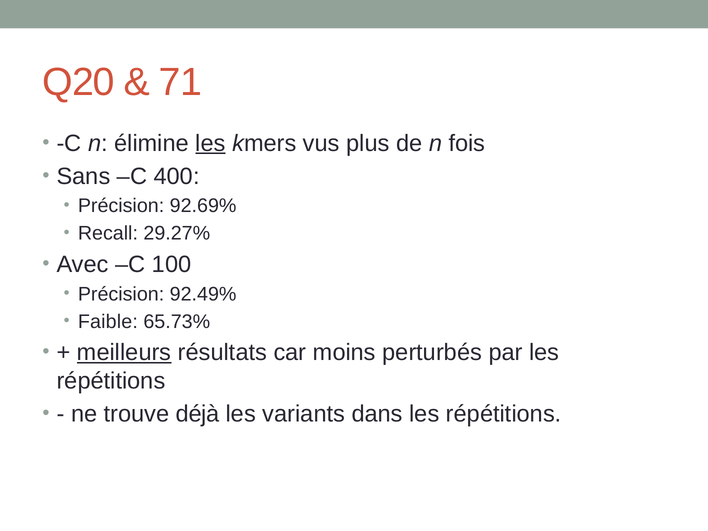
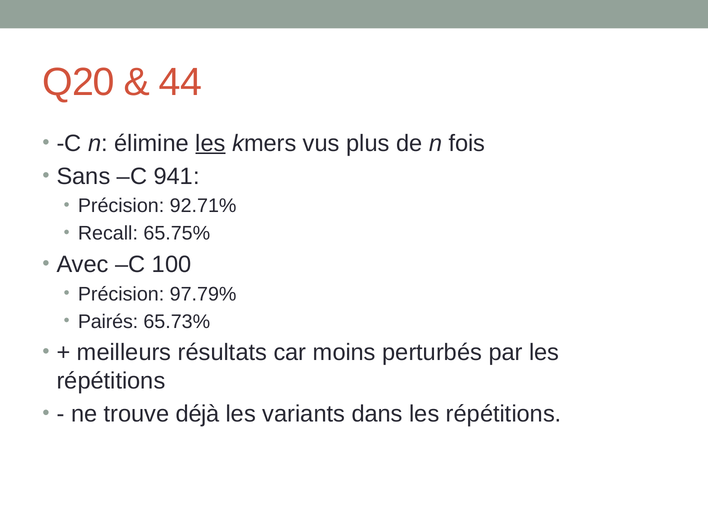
71: 71 -> 44 (180, 82)
400: 400 -> 941 (177, 176)
92.69%: 92.69% -> 92.71% (203, 206)
29.27%: 29.27% -> 65.75% (177, 233)
92.49%: 92.49% -> 97.79% (203, 294)
Faible: Faible -> Pairés (108, 322)
meilleurs underline: present -> none (124, 353)
